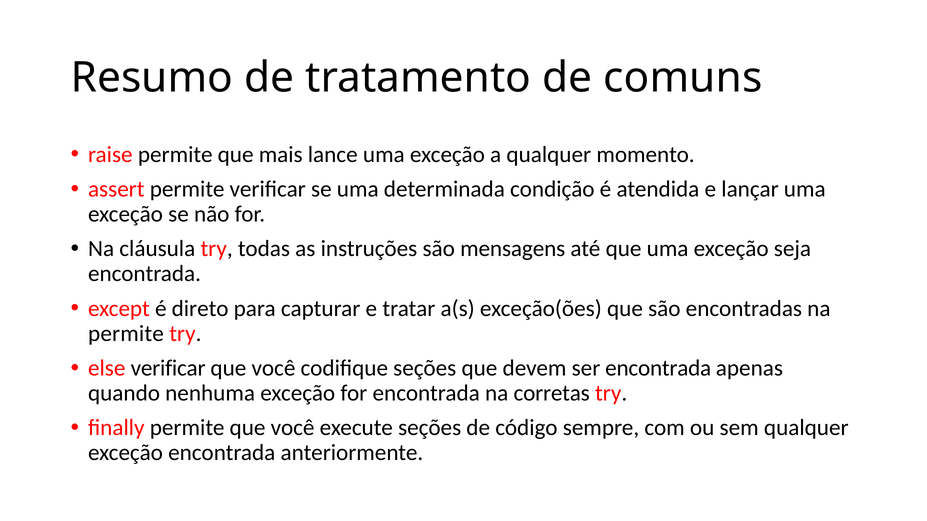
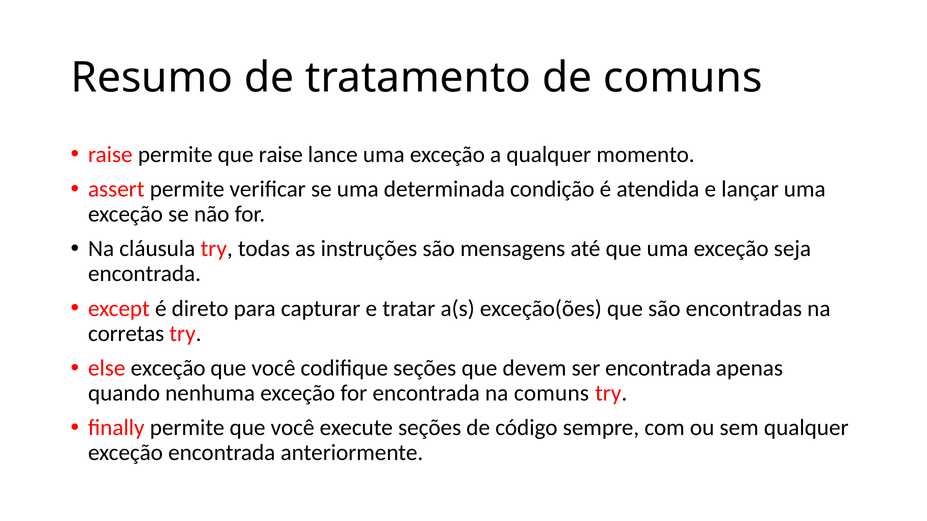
que mais: mais -> raise (281, 155)
permite: permite -> corretas (126, 334)
else verificar: verificar -> exceção (168, 368)
na corretas: corretas -> comuns (551, 393)
